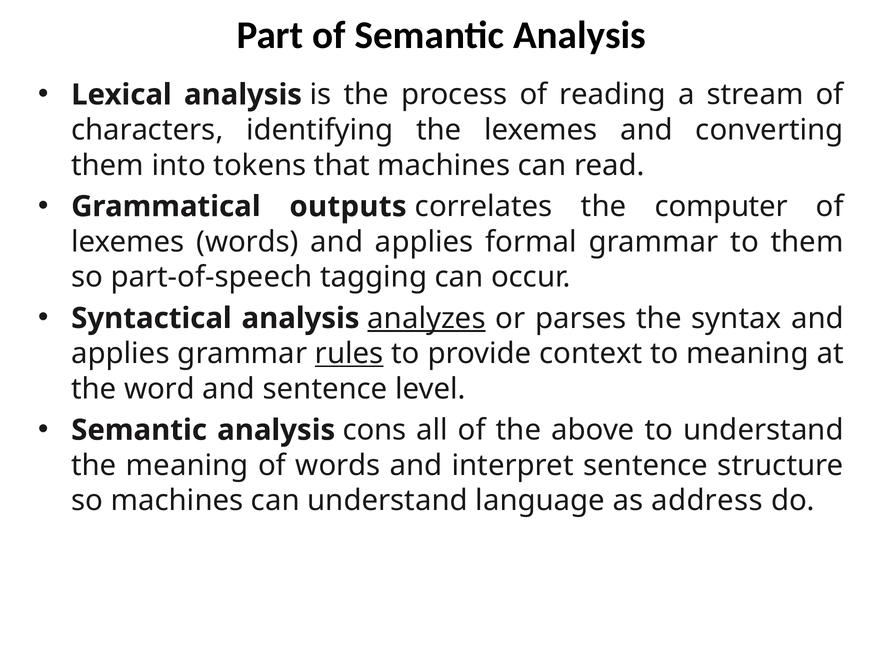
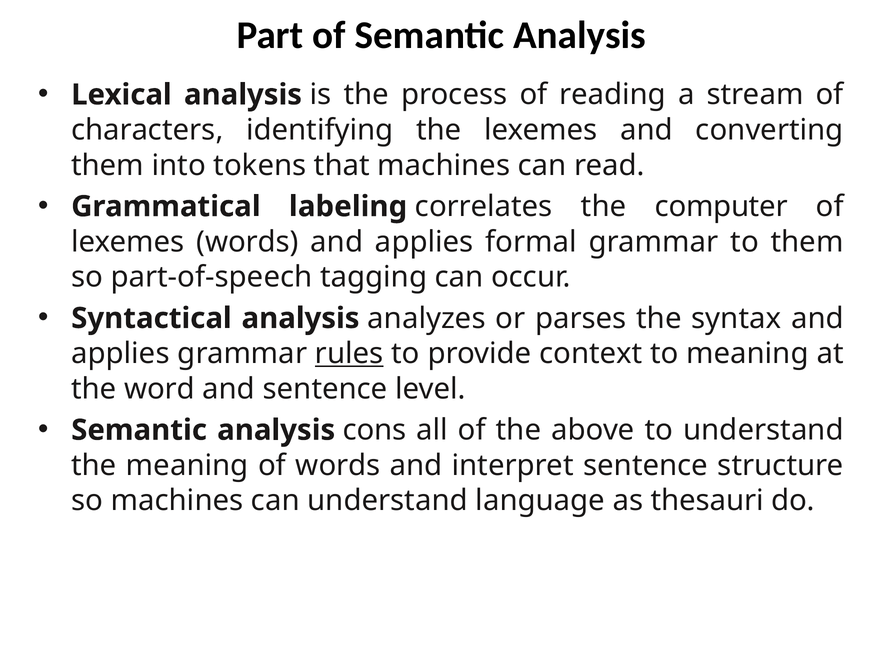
outputs: outputs -> labeling (348, 206)
analyzes underline: present -> none (427, 318)
address: address -> thesauri (707, 500)
